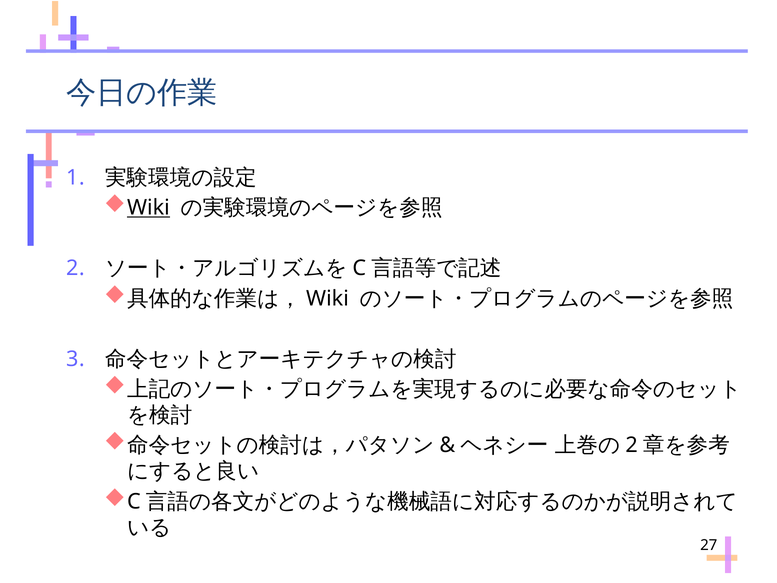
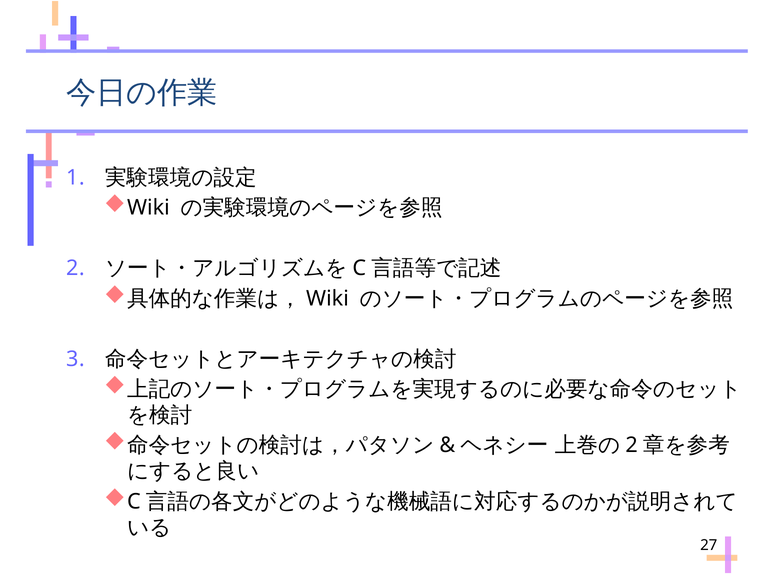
Wiki underline: present -> none (148, 208)
